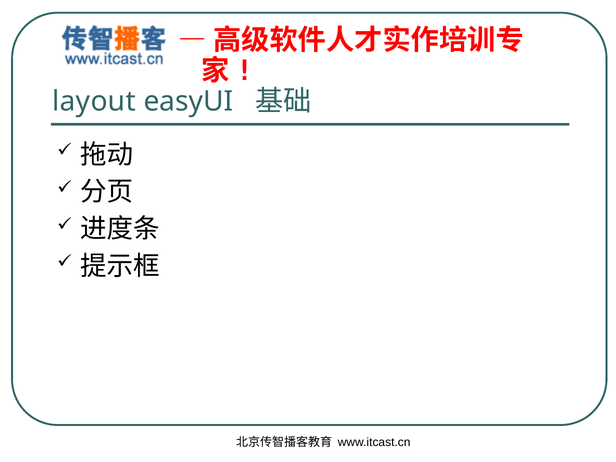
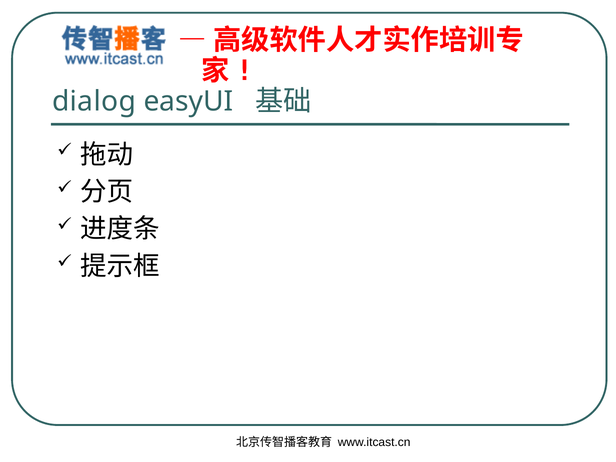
layout: layout -> dialog (94, 101)
